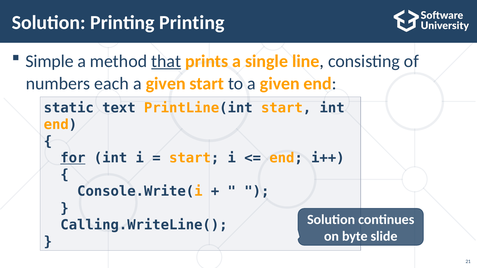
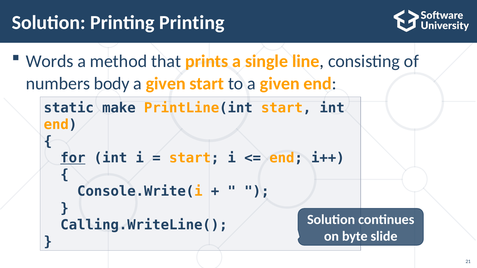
Simple: Simple -> Words (50, 61)
that underline: present -> none (166, 61)
each: each -> body (112, 84)
text: text -> make (119, 108)
